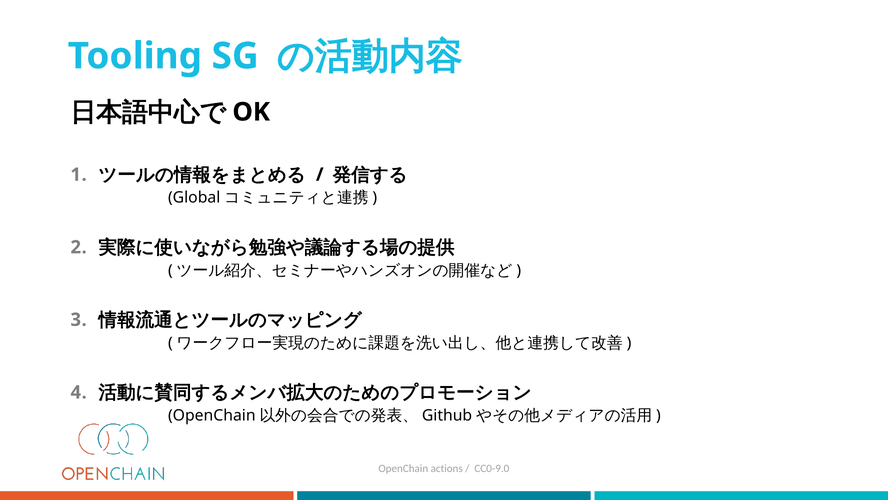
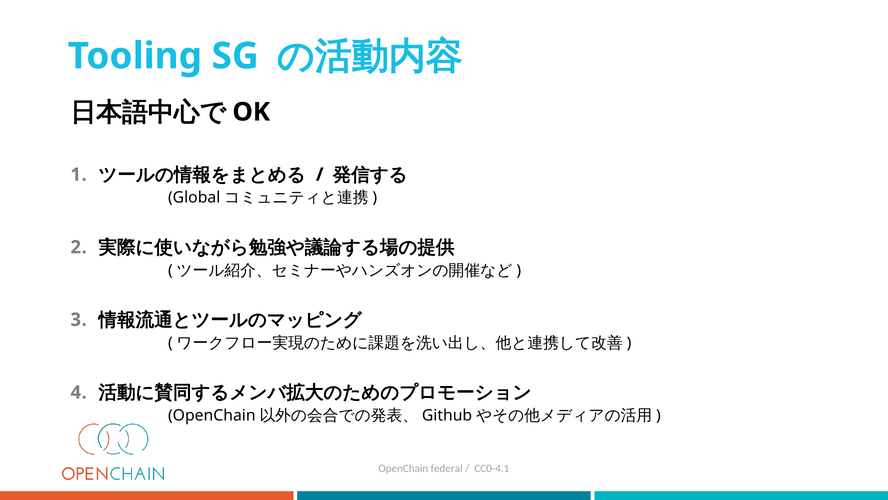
actions: actions -> federal (447, 468)
CC0-9.0: CC0-9.0 -> CC0-4.1 (492, 468)
